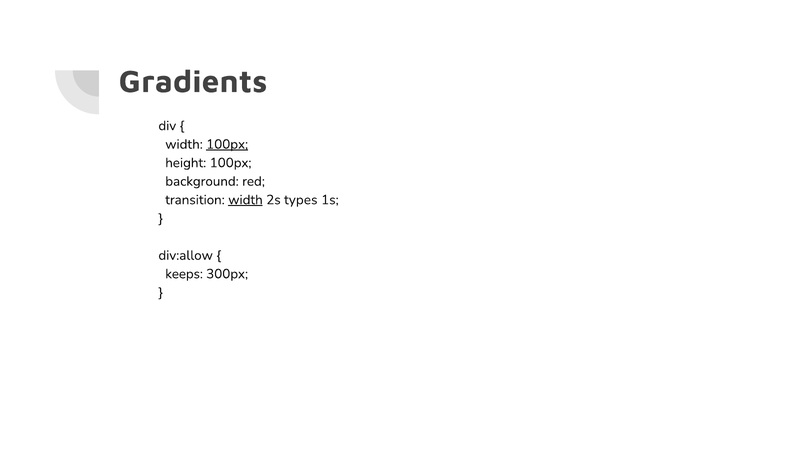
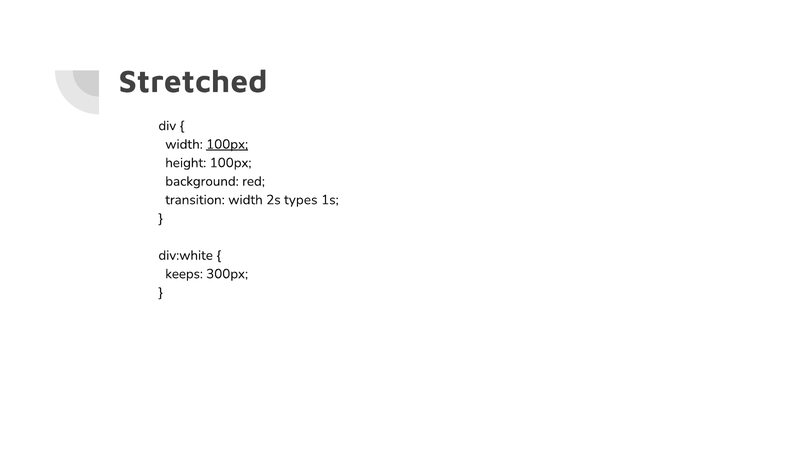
Gradients: Gradients -> Stretched (193, 82)
width underline: present -> none (245, 199)
div:allow: div:allow -> div:white (186, 255)
